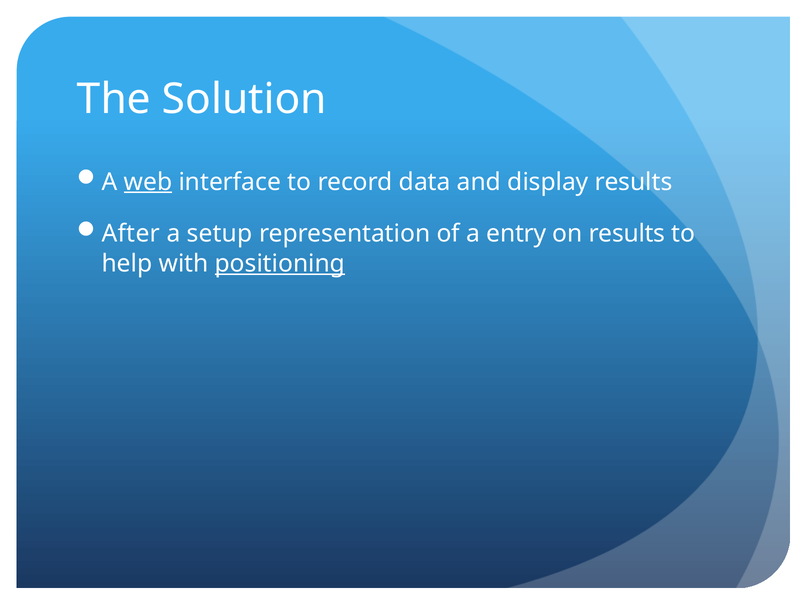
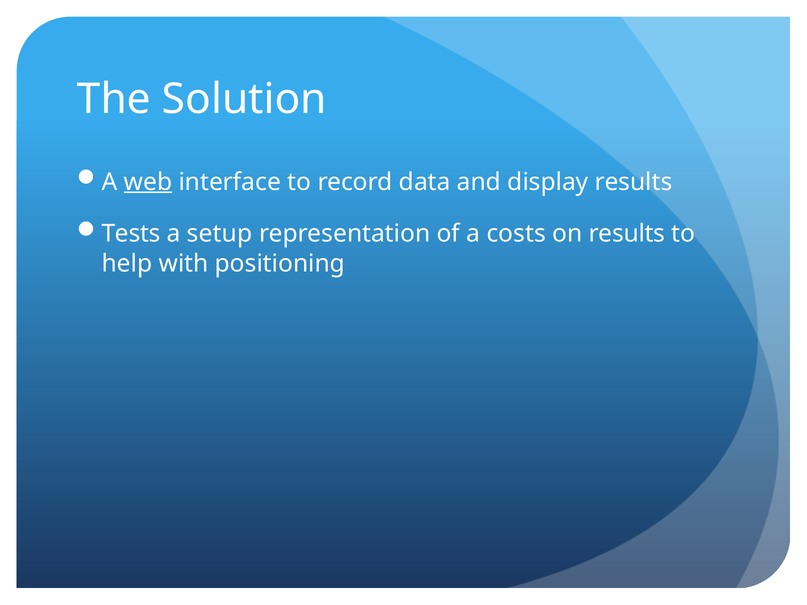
After: After -> Tests (131, 234)
entry: entry -> costs (516, 234)
positioning underline: present -> none (280, 264)
